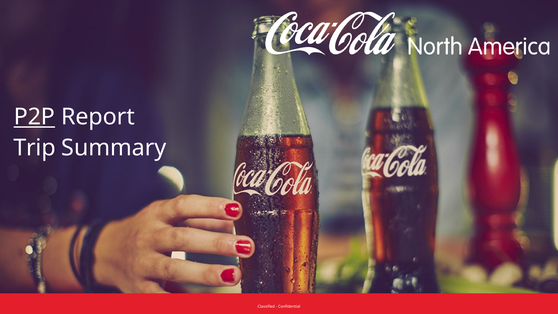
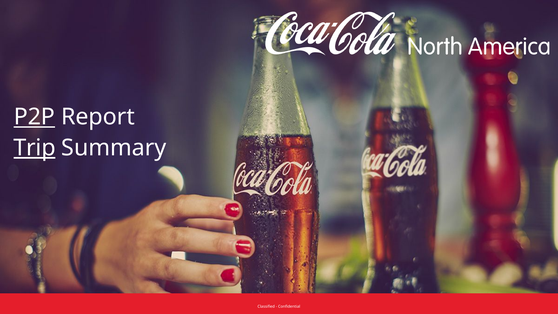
Trip underline: none -> present (35, 148)
